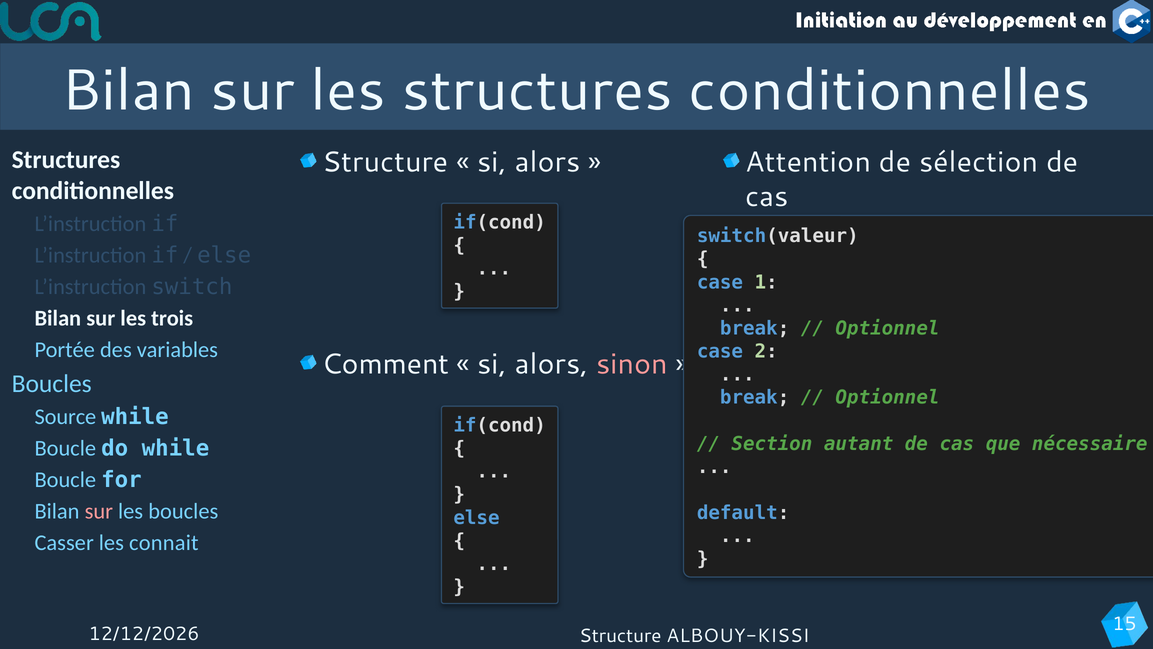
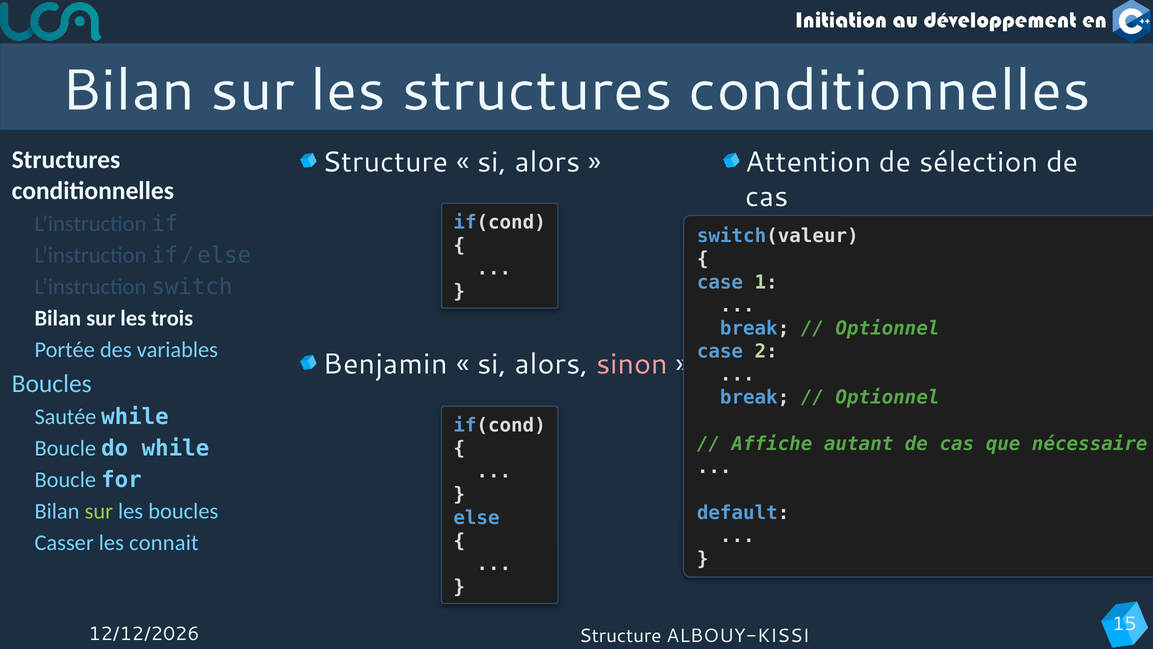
Comment: Comment -> Benjamin (385, 364)
Source: Source -> Sautée (65, 417)
Section: Section -> Affiche (772, 443)
sur colour: pink -> light green (99, 511)
